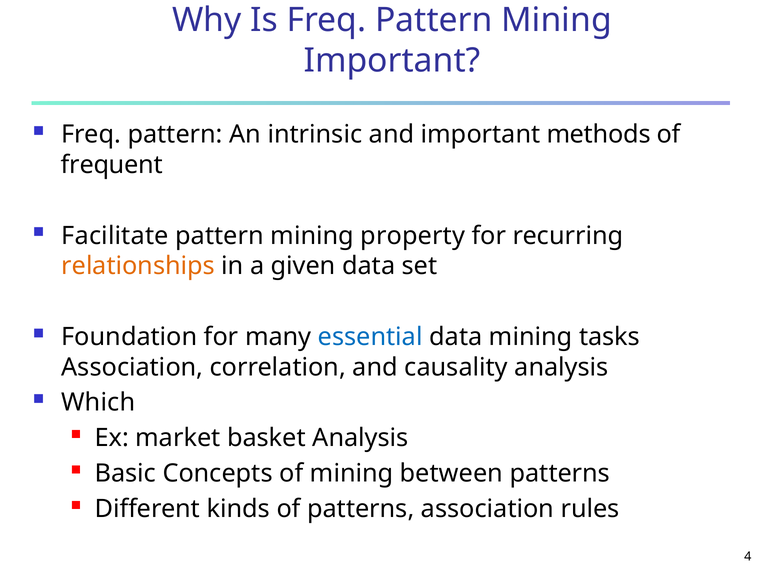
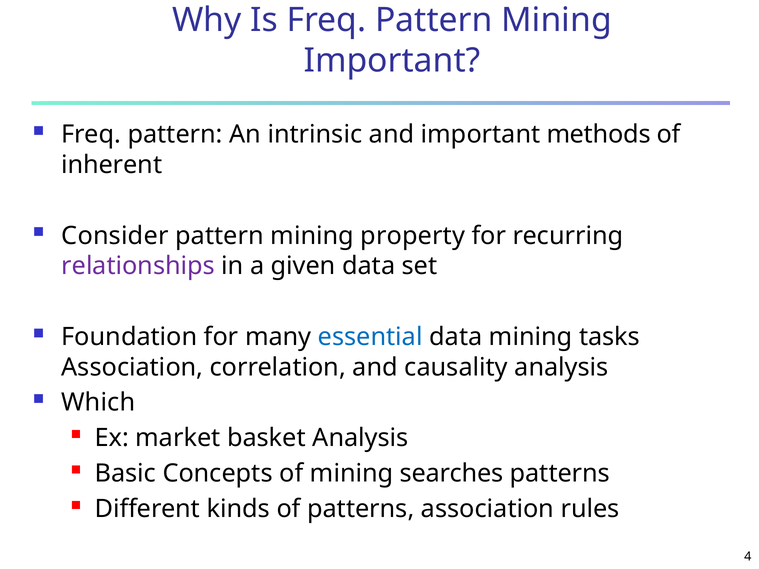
frequent: frequent -> inherent (112, 165)
Facilitate: Facilitate -> Consider (115, 236)
relationships colour: orange -> purple (138, 266)
between: between -> searches (452, 474)
